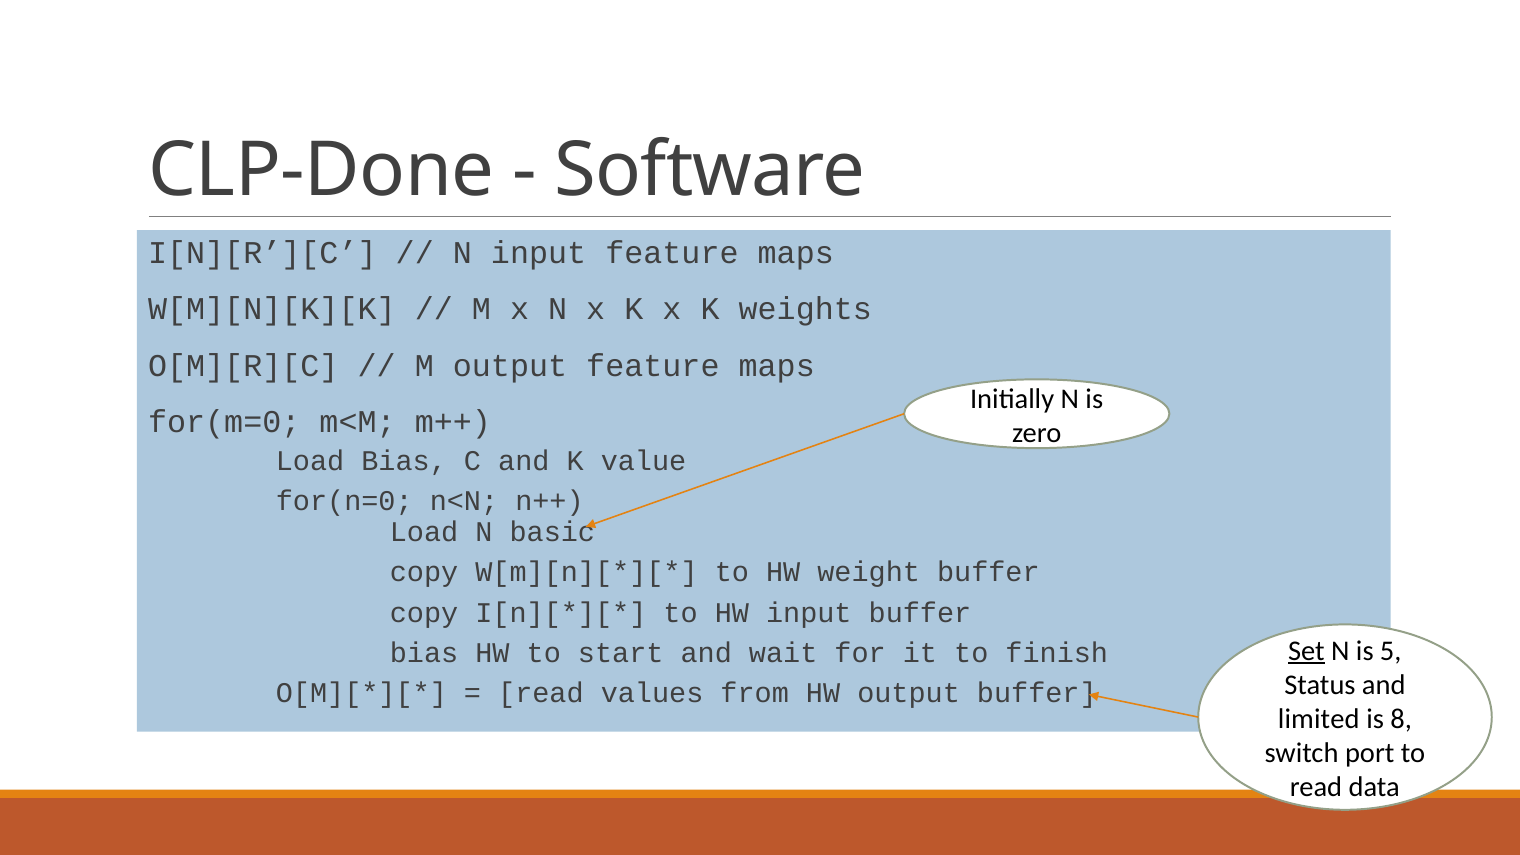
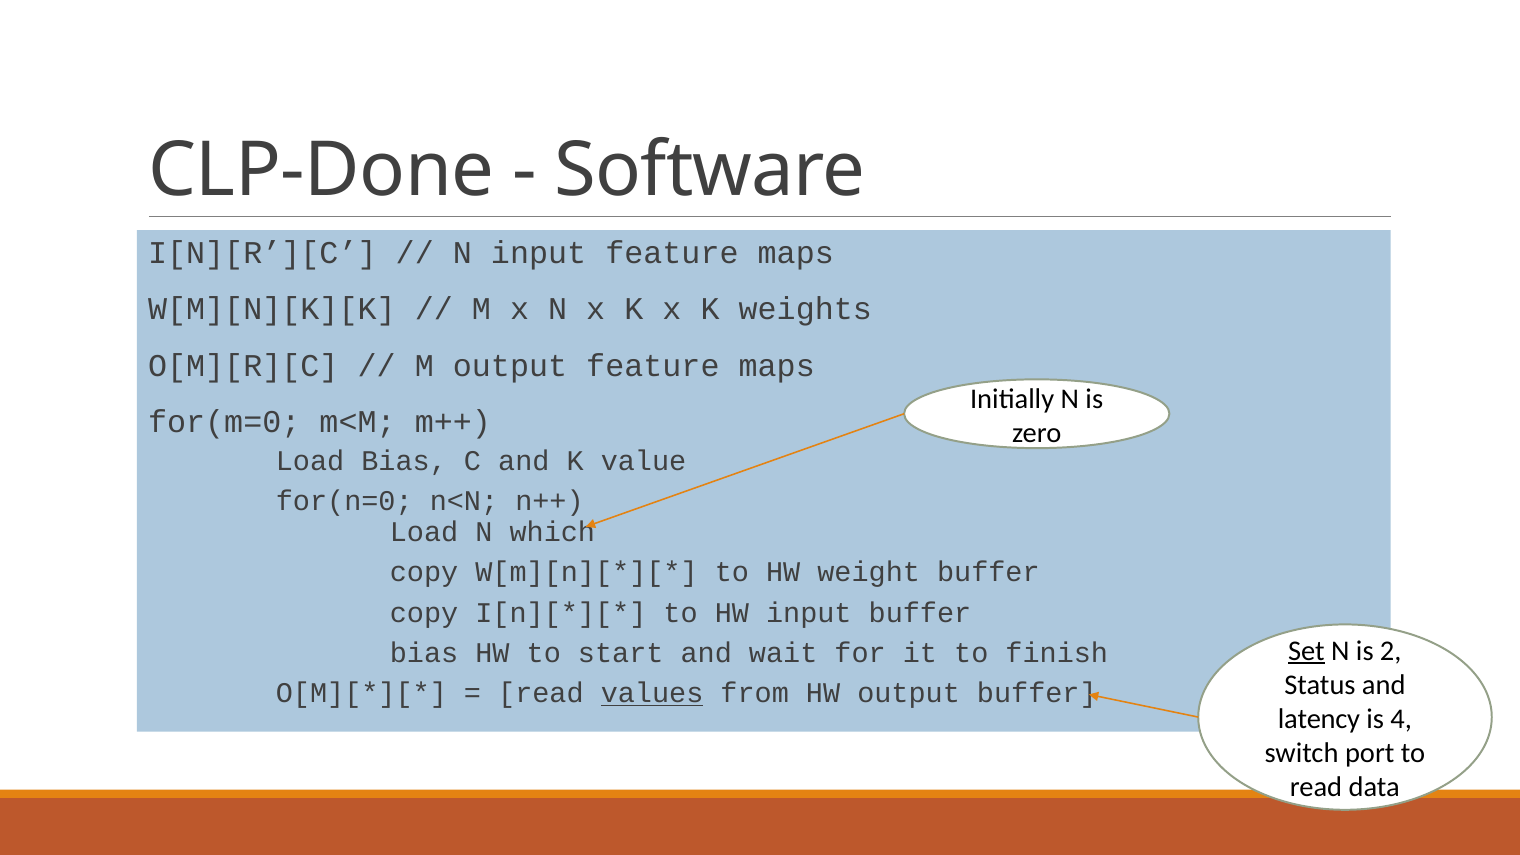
basic: basic -> which (552, 532)
5: 5 -> 2 (1391, 651)
values underline: none -> present (652, 693)
limited: limited -> latency (1319, 719)
8: 8 -> 4 (1401, 719)
